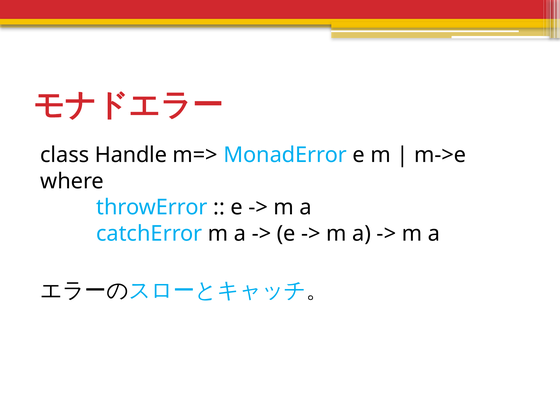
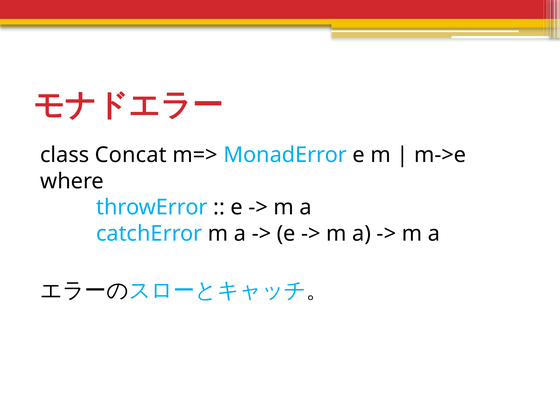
Handle: Handle -> Concat (131, 155)
